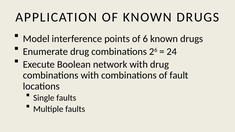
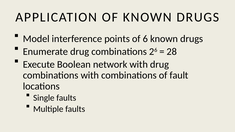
24: 24 -> 28 (172, 52)
